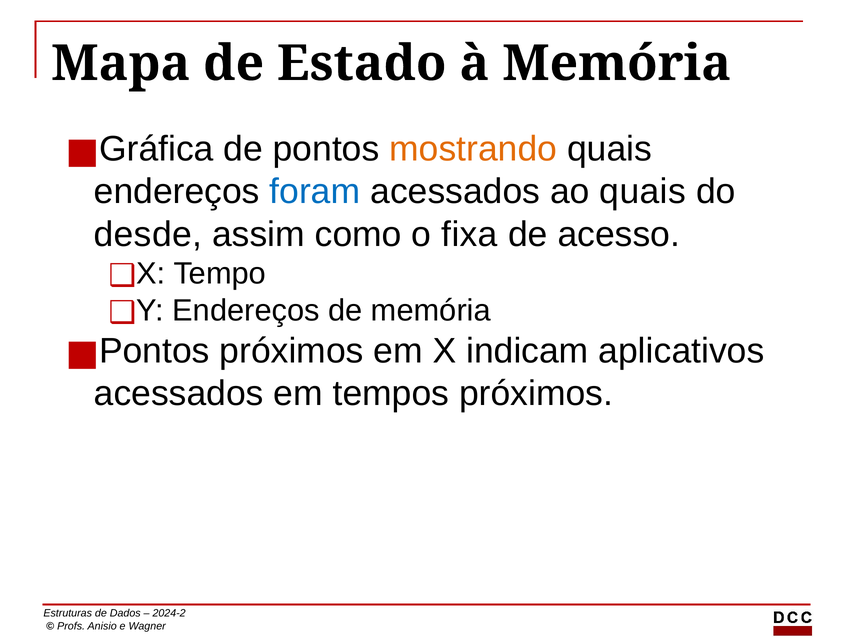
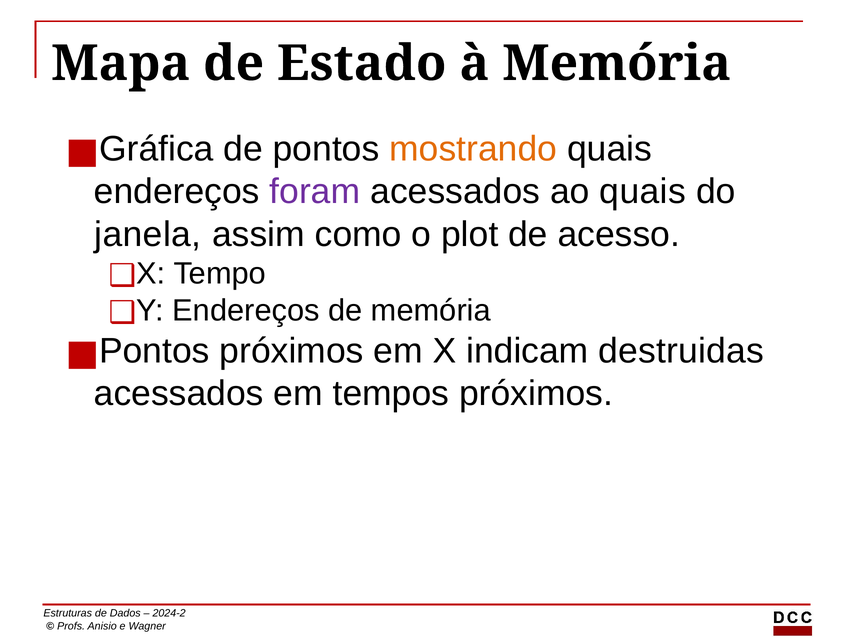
foram colour: blue -> purple (315, 192)
desde: desde -> janela (148, 234)
fixa: fixa -> plot (470, 234)
aplicativos: aplicativos -> destruidas (681, 351)
